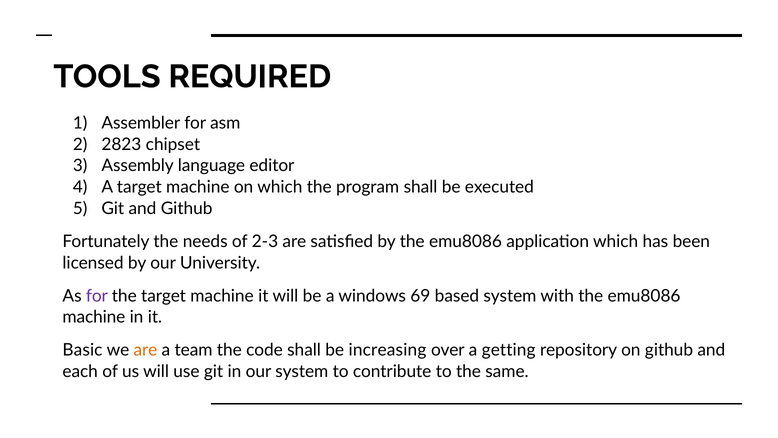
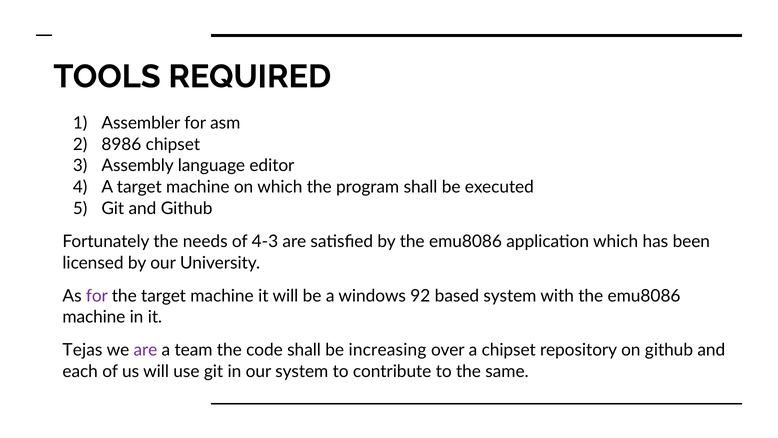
2823: 2823 -> 8986 (121, 144)
2-3: 2-3 -> 4-3 (265, 241)
69: 69 -> 92 (420, 296)
Basic: Basic -> Tejas (82, 350)
are colour: orange -> purple (145, 350)
a getting: getting -> chipset (509, 350)
